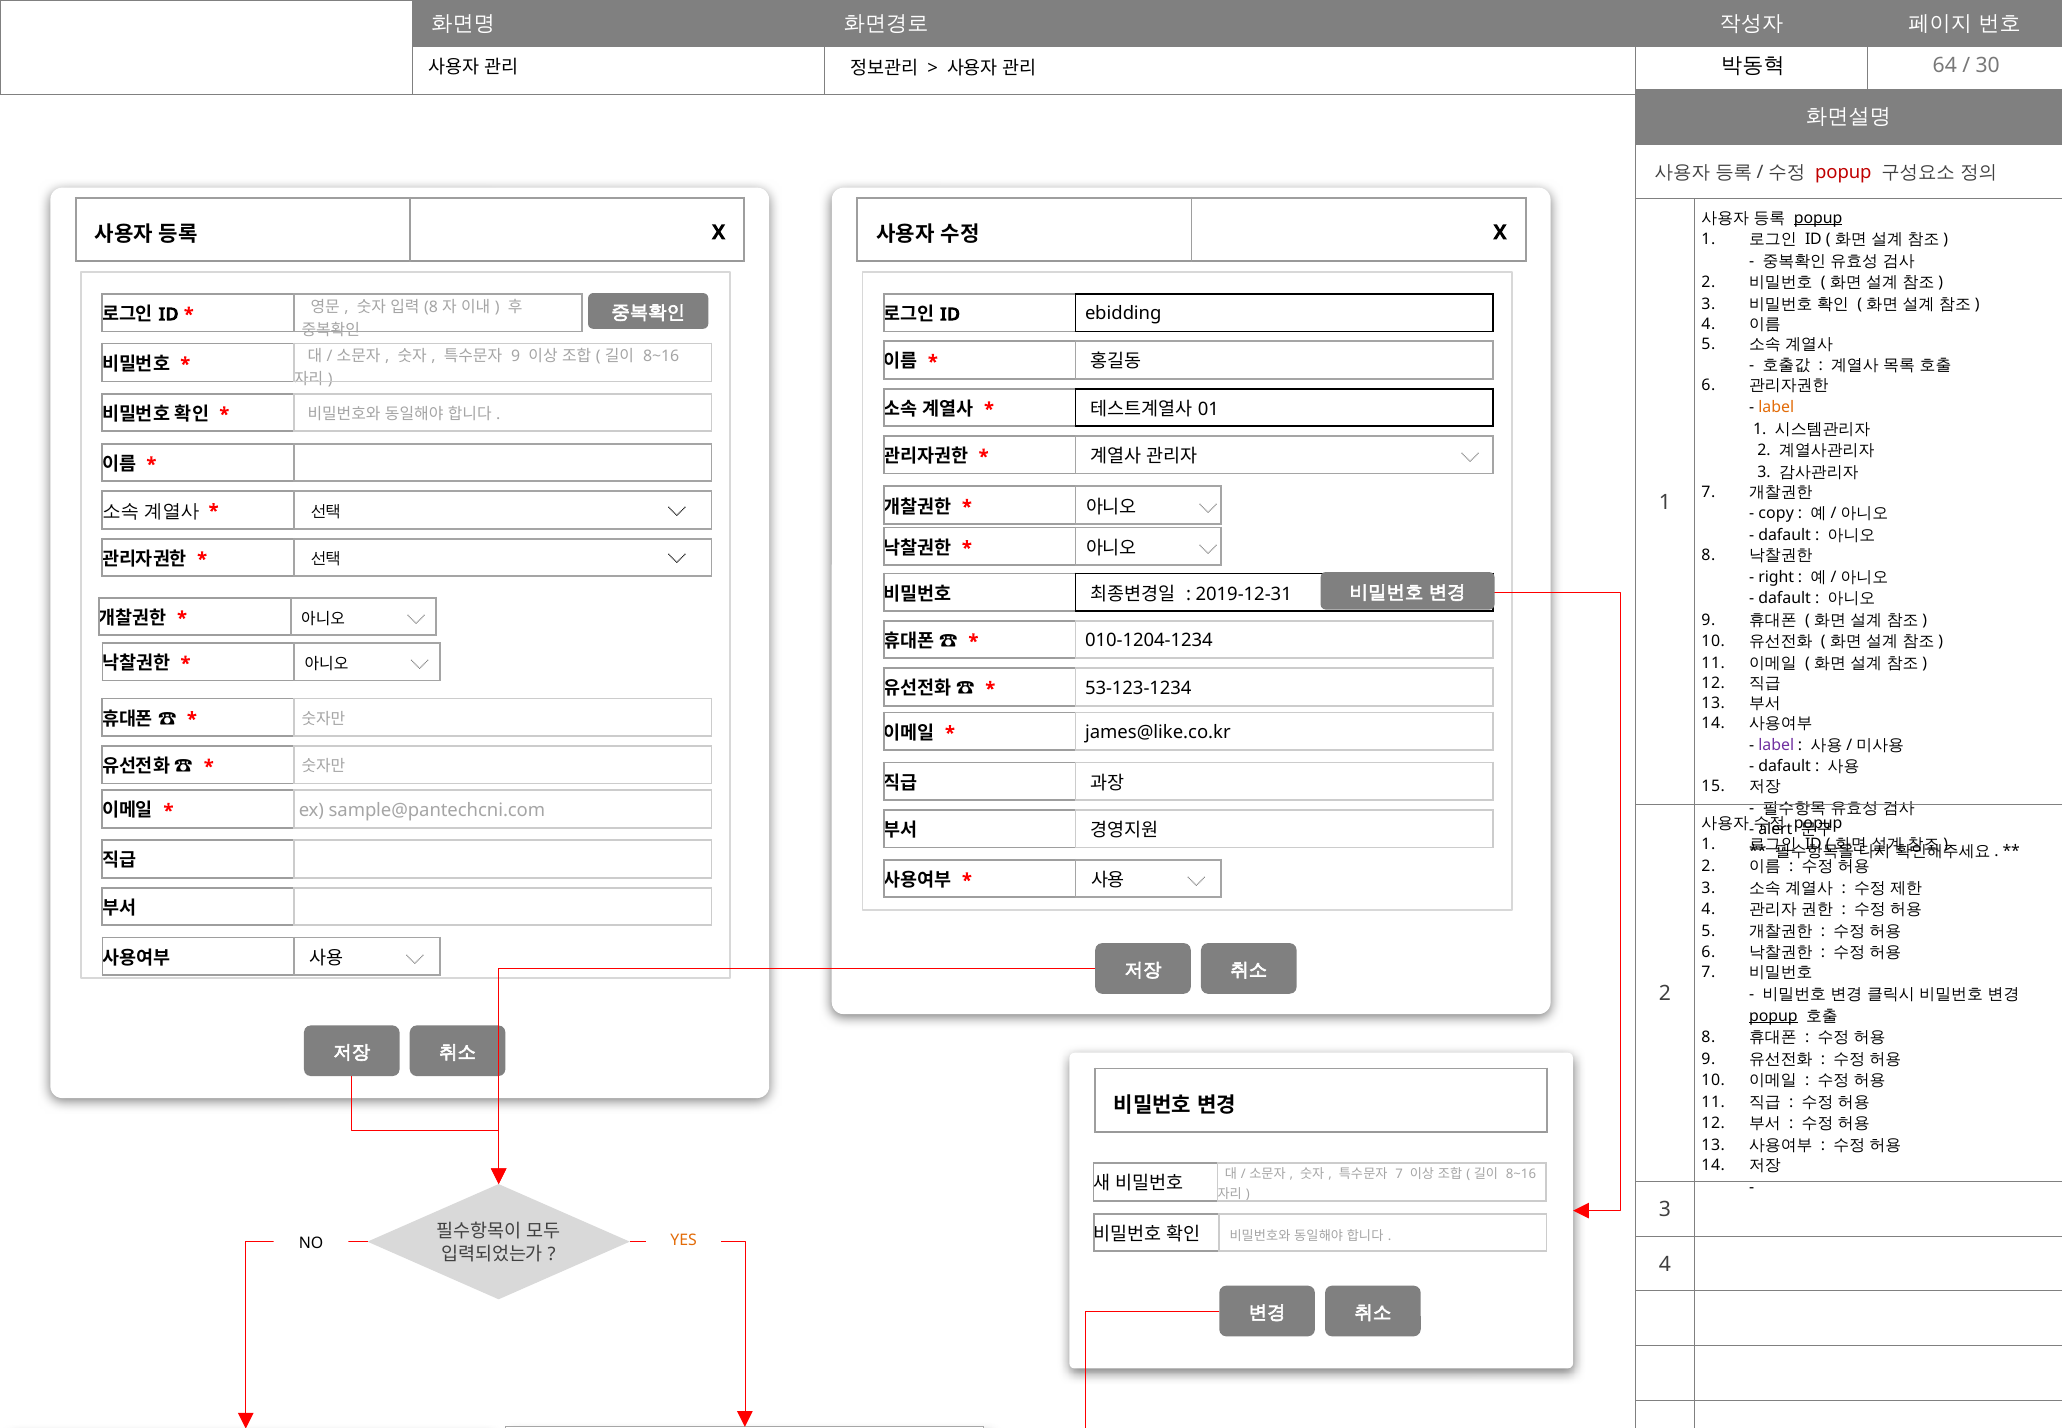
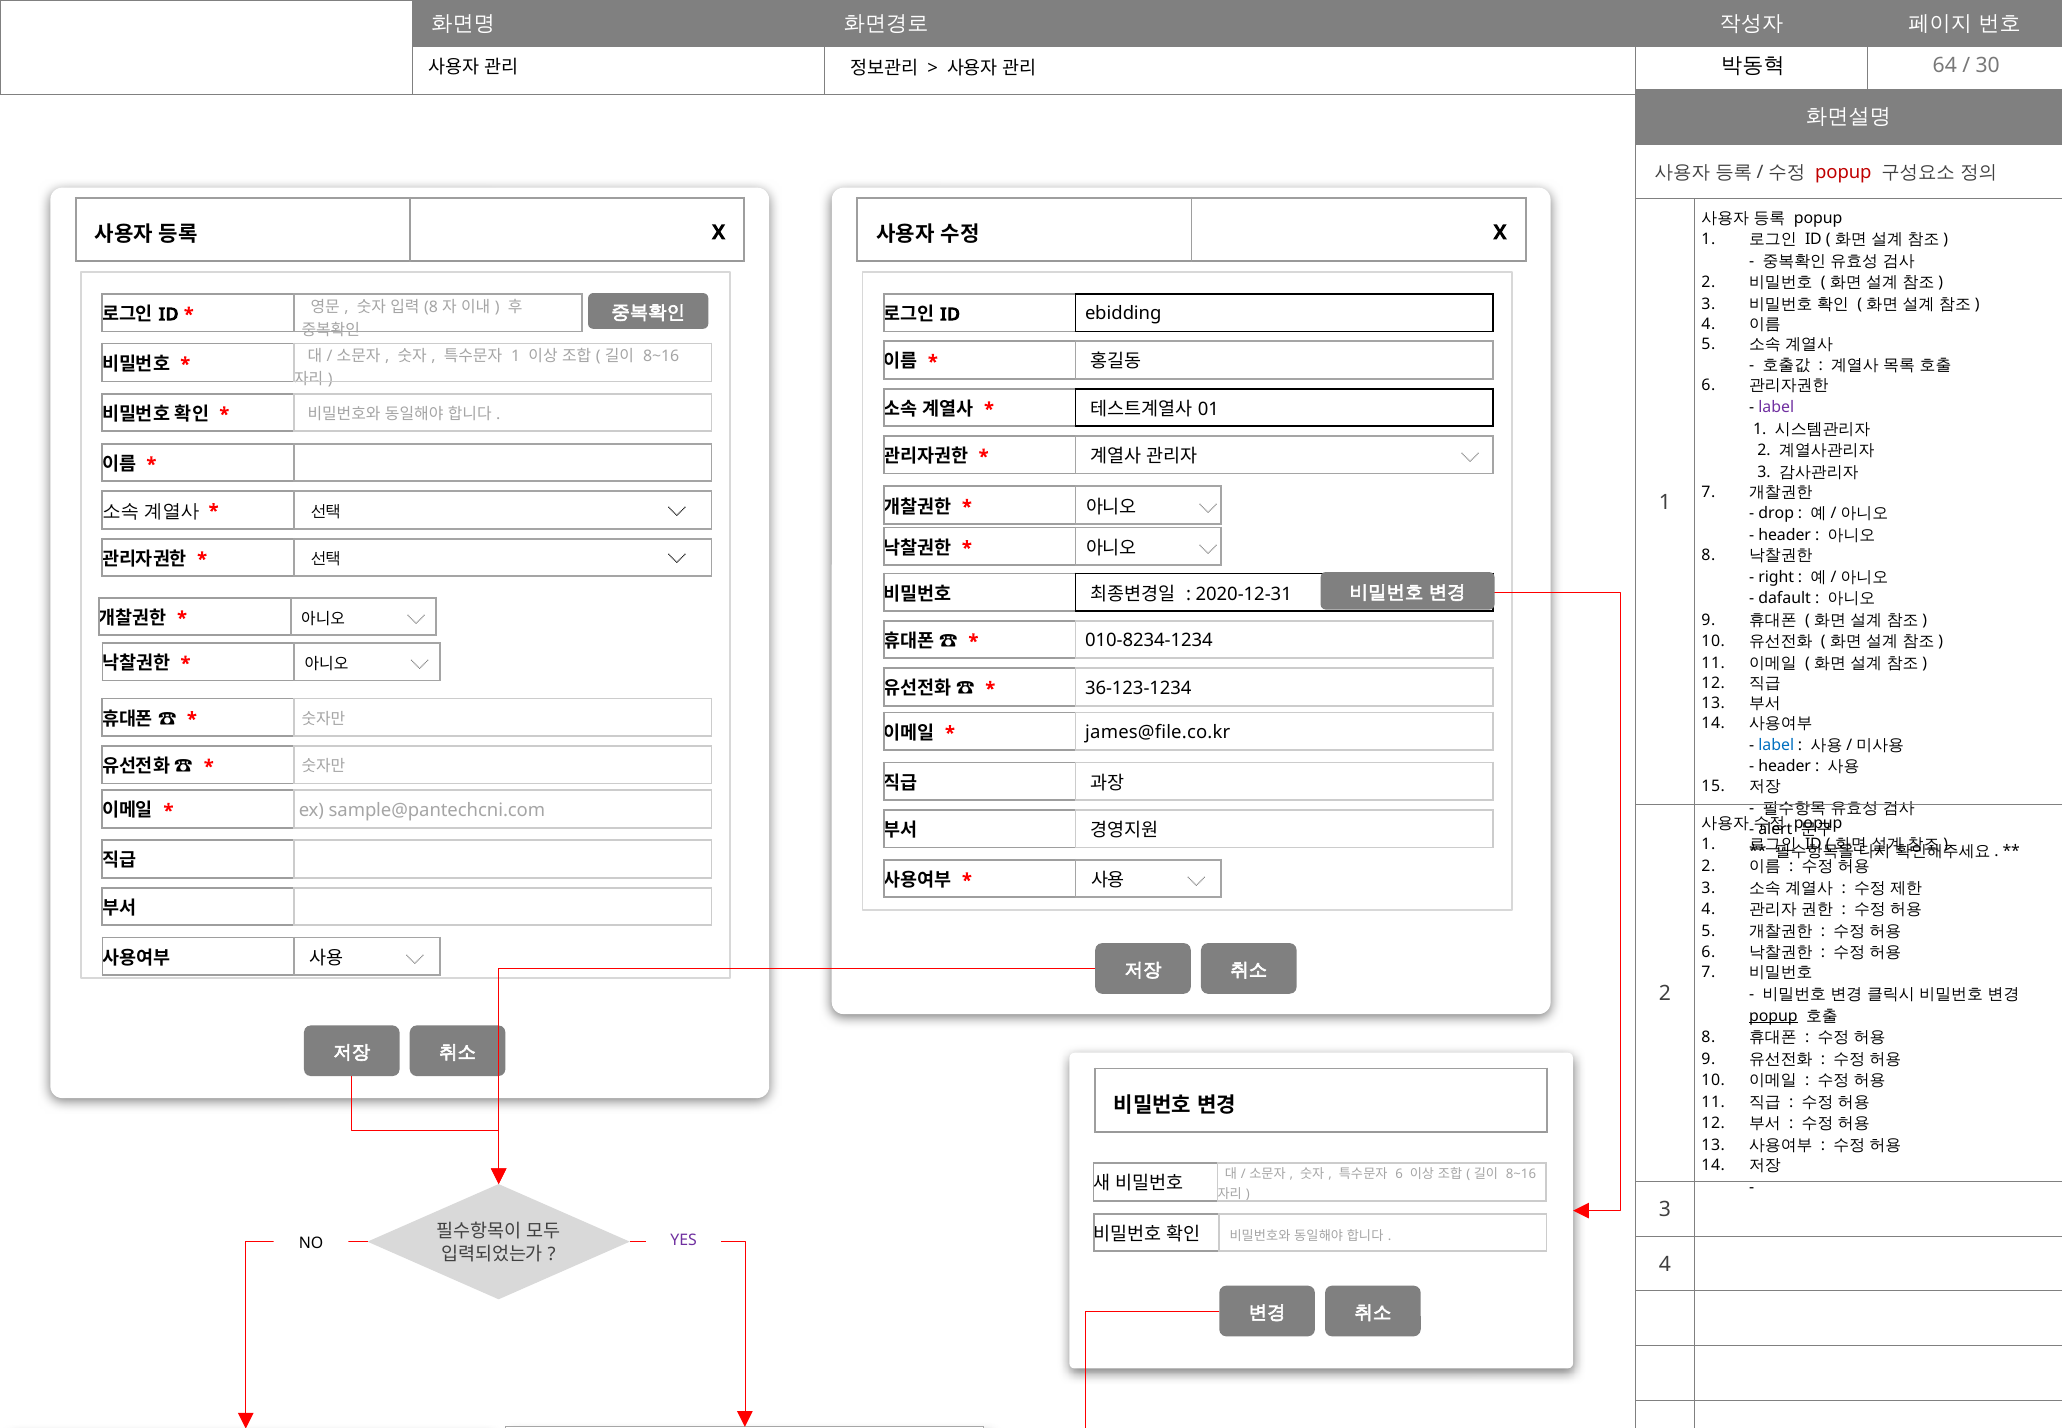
popup underline: present -> none (1818, 218)
9: 9 -> 1 (516, 356)
label colour: orange -> purple (1776, 407)
copy: copy -> drop (1776, 514)
dafault: dafault -> header (1785, 535)
2019-12-31: 2019-12-31 -> 2020-12-31 (1244, 594)
010-1204-1234: 010-1204-1234 -> 010-8234-1234 (1149, 640)
53-123-1234: 53-123-1234 -> 36-123-1234 (1138, 688)
james@like.co.kr: james@like.co.kr -> james@file.co.kr (1158, 732)
label colour: purple -> blue (1776, 745)
dafault: dafault -> header (1785, 766)
7: 7 -> 6 (1399, 1174)
YES colour: orange -> purple (684, 1240)
